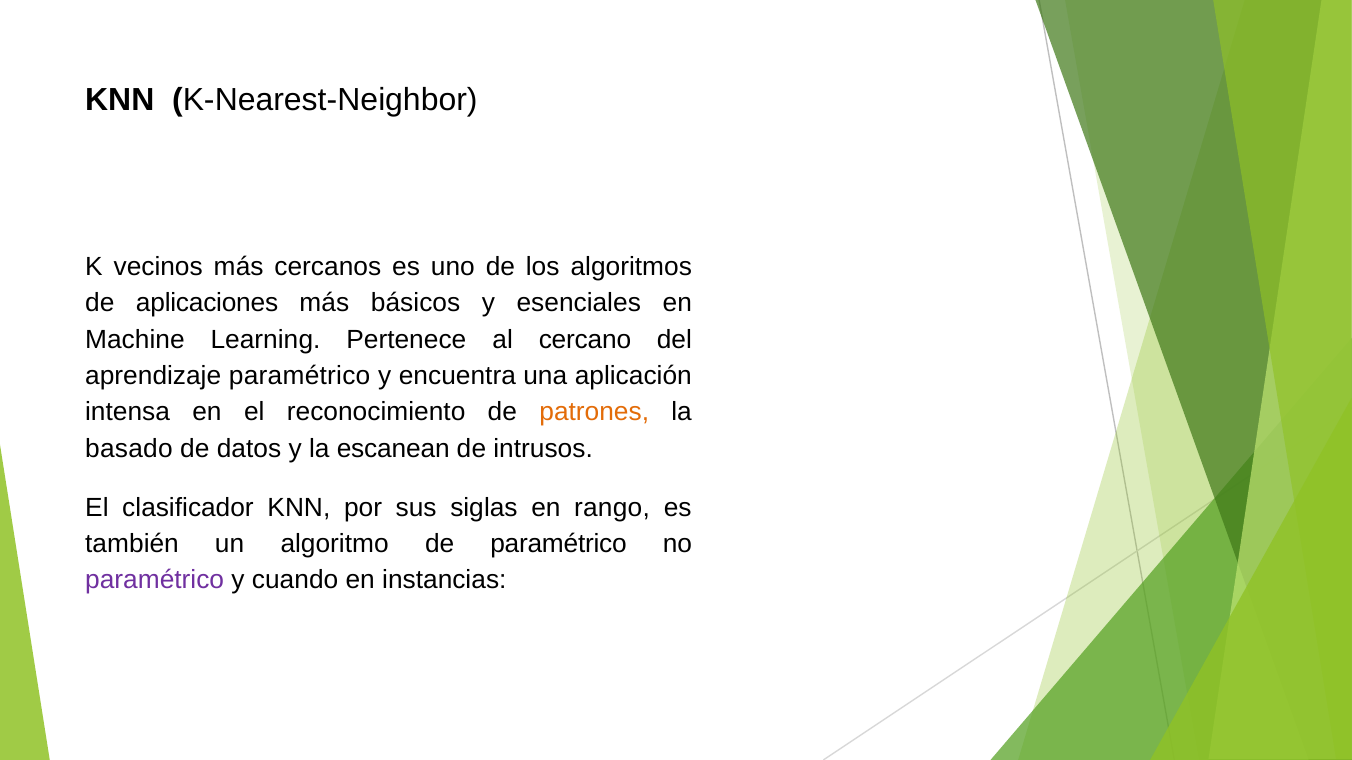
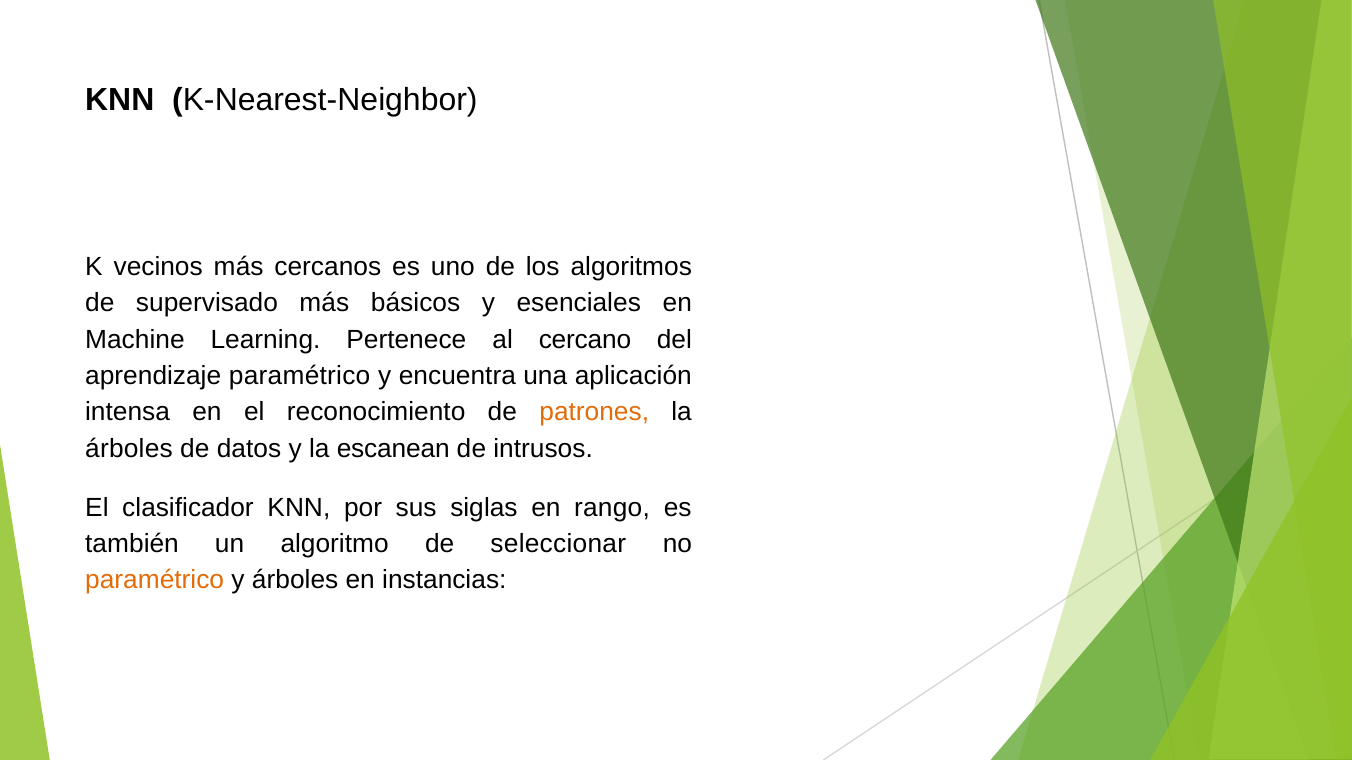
aplicaciones: aplicaciones -> supervisado (207, 303)
basado: basado -> árboles (129, 449)
de paramétrico: paramétrico -> seleccionar (558, 544)
paramétrico colour: purple -> orange (155, 580)
y cuando: cuando -> árboles (295, 580)
